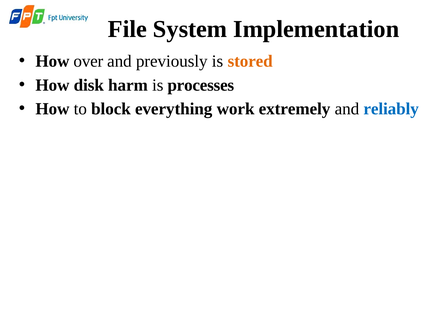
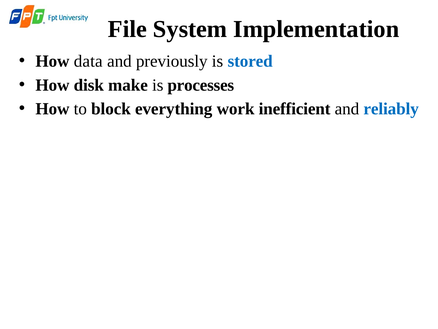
over: over -> data (88, 61)
stored colour: orange -> blue (250, 61)
harm: harm -> make (128, 85)
extremely: extremely -> inefficient (295, 109)
